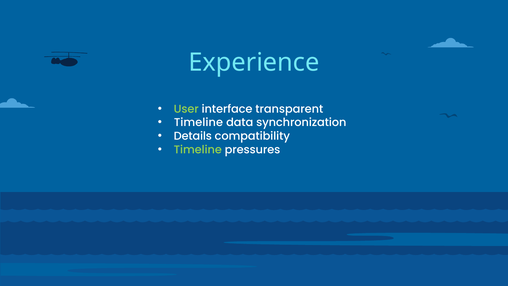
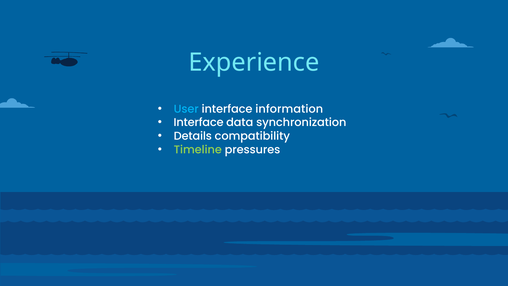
User colour: light green -> light blue (186, 109)
transparent: transparent -> information (289, 109)
Timeline: Timeline -> Interface (199, 122)
